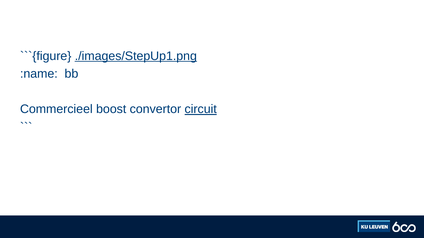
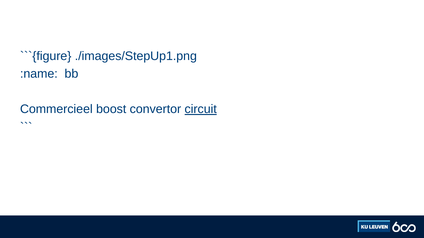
./images/StepUp1.png underline: present -> none (136, 56)
